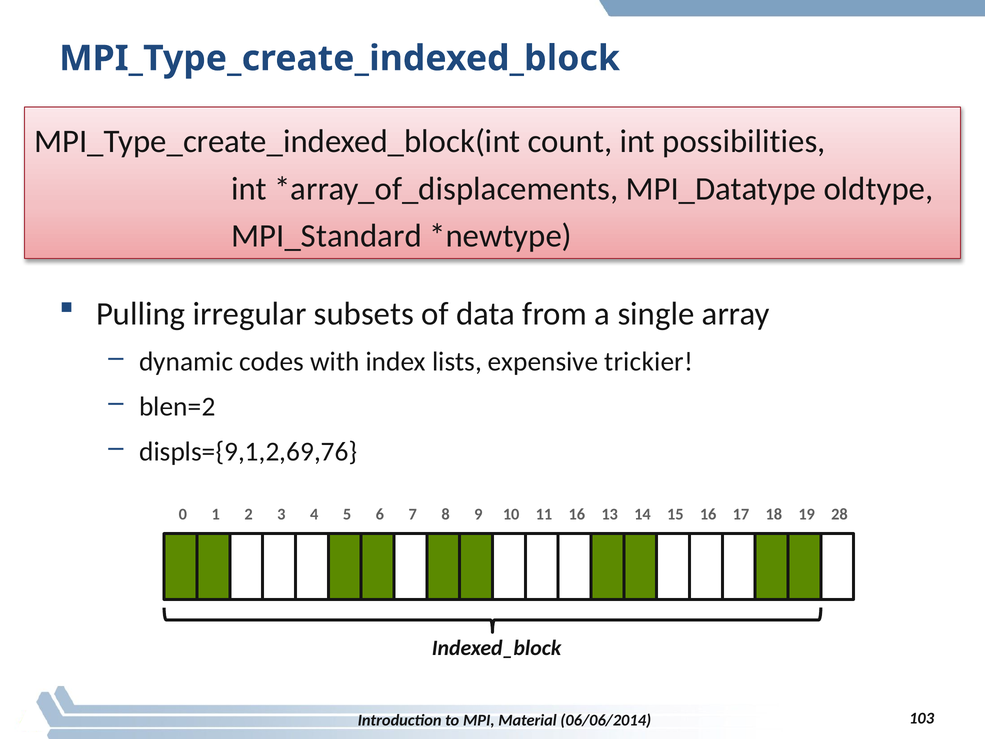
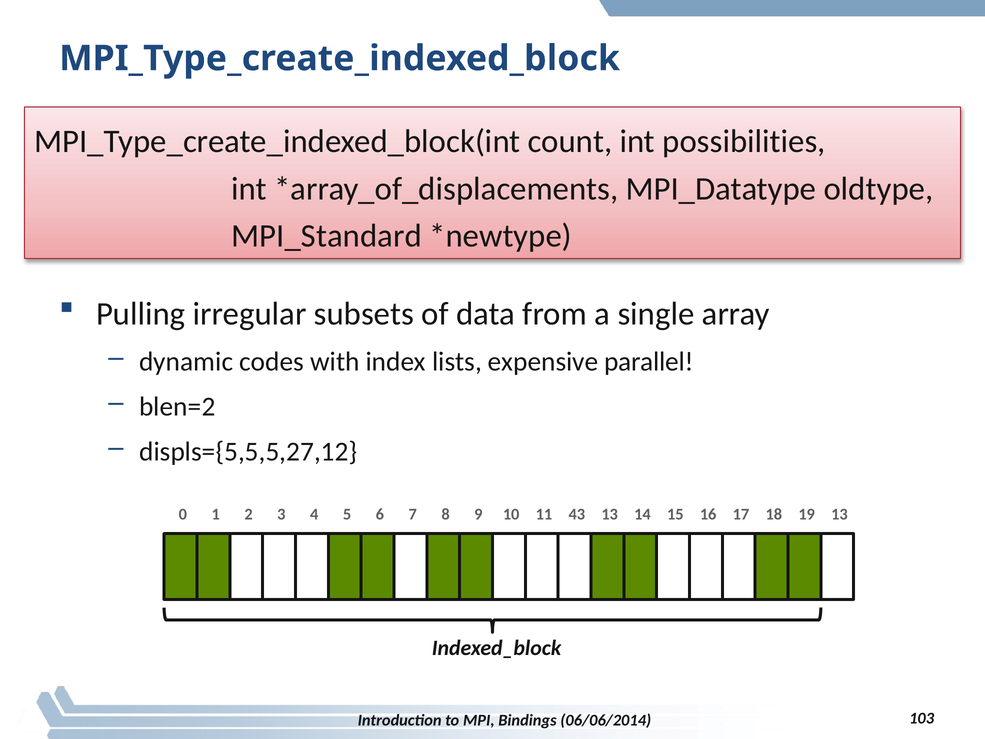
trickier: trickier -> parallel (649, 362)
displs={9,1,2,69,76: displs={9,1,2,69,76 -> displs={5,5,5,27,12 (248, 451)
11 16: 16 -> 43 (577, 514)
19 28: 28 -> 13 (840, 514)
Material: Material -> Bindings (527, 720)
